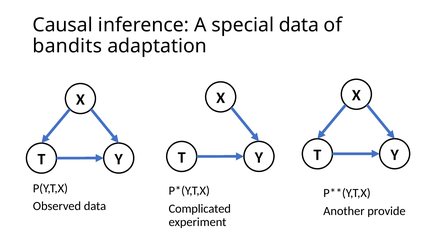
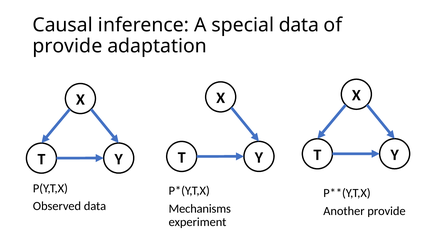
bandits: bandits -> provide (67, 46)
Complicated: Complicated -> Mechanisms (200, 209)
